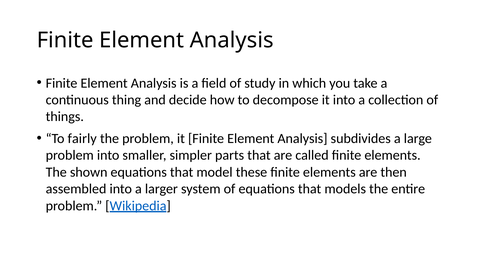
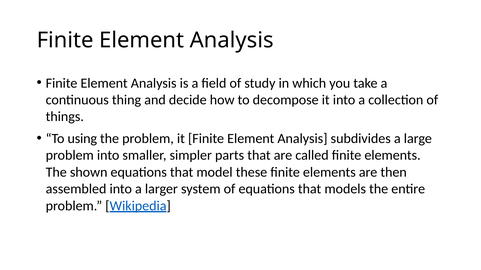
fairly: fairly -> using (82, 139)
